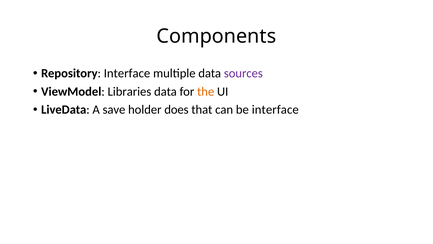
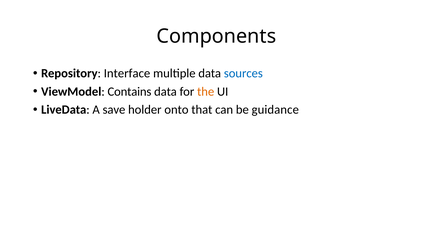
sources colour: purple -> blue (243, 73)
Libraries: Libraries -> Contains (129, 91)
does: does -> onto (176, 110)
be interface: interface -> guidance (275, 110)
